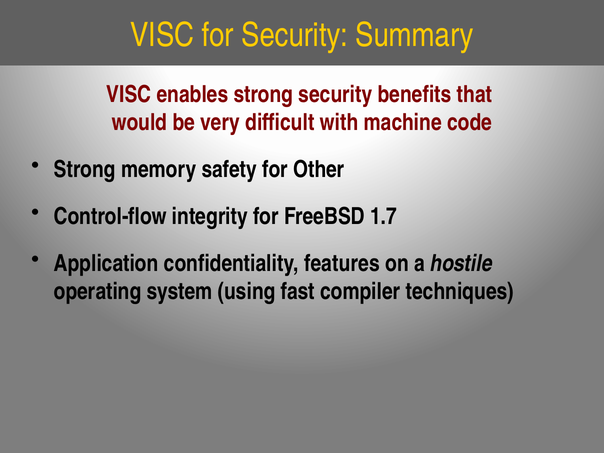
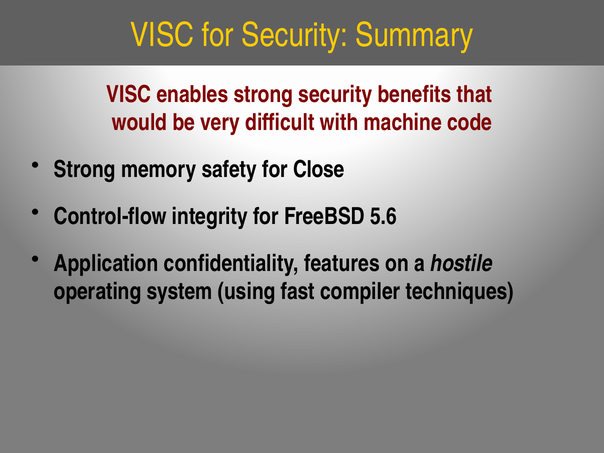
Other: Other -> Close (319, 169)
1.7: 1.7 -> 5.6 (383, 216)
